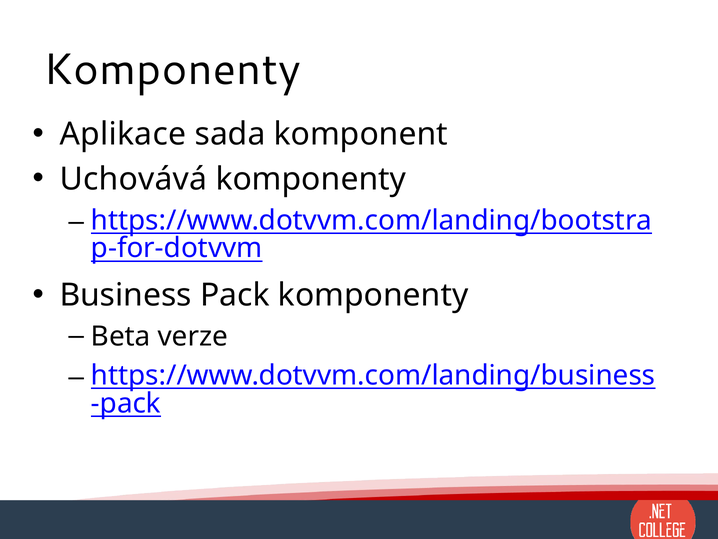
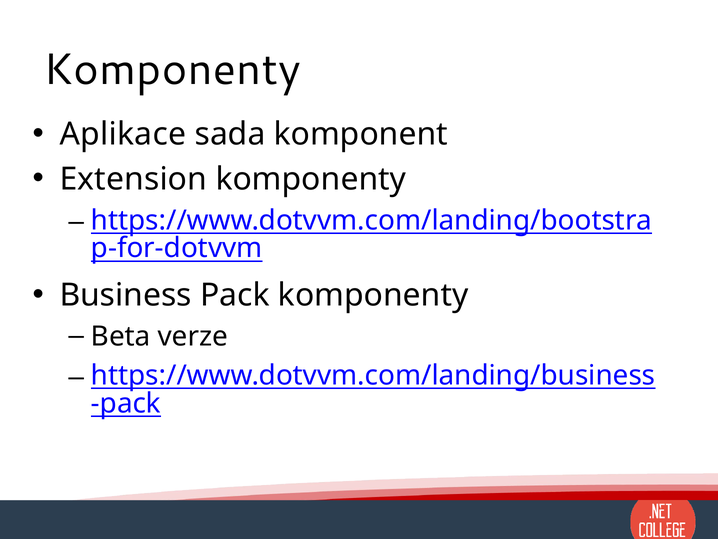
Uchovává: Uchovává -> Extension (133, 179)
